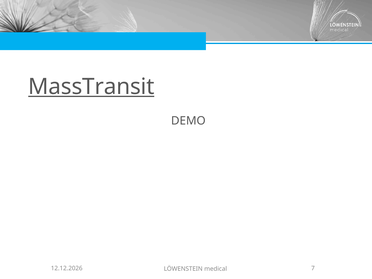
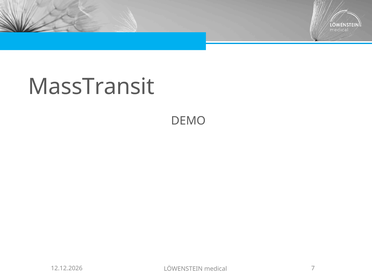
MassTransit underline: present -> none (91, 87)
